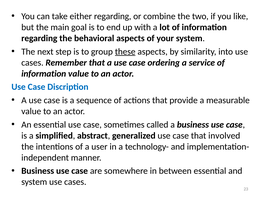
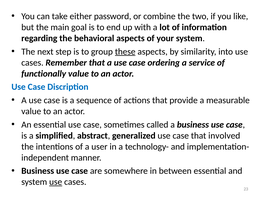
either regarding: regarding -> password (113, 16)
information: information -> functionally (44, 74)
use underline: none -> present (56, 182)
